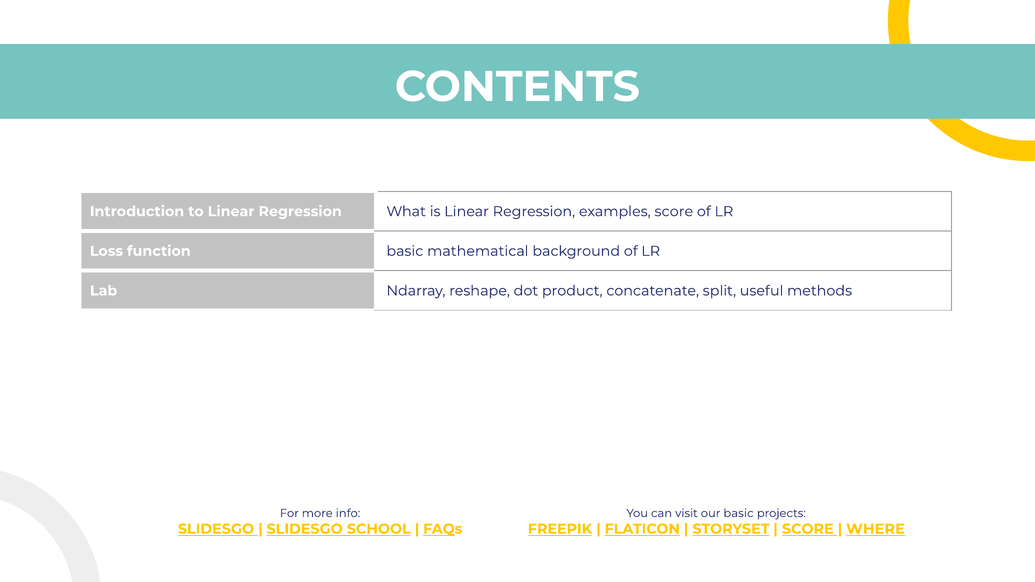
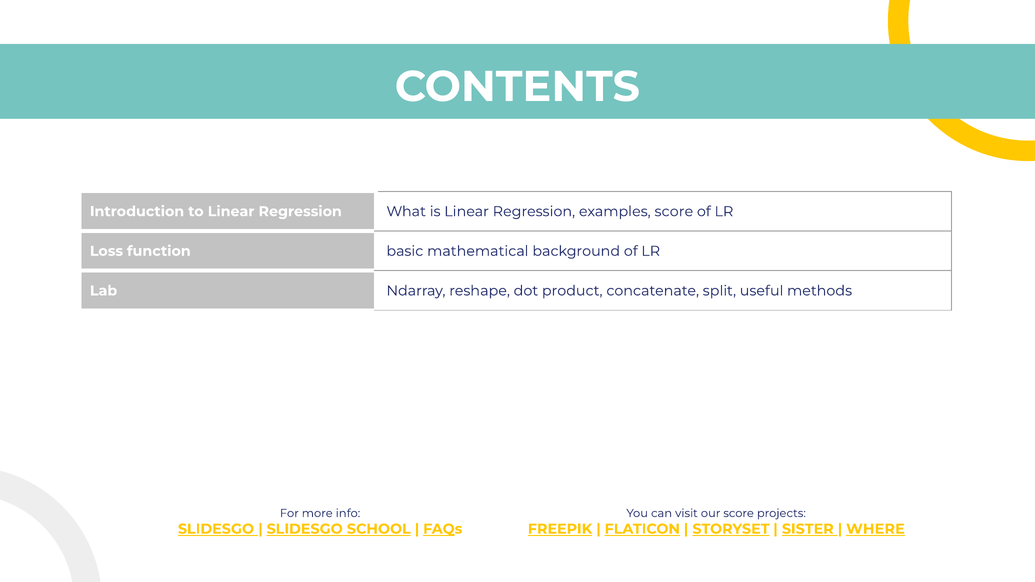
our basic: basic -> score (739, 513)
SCORE: SCORE -> SISTER (808, 529)
